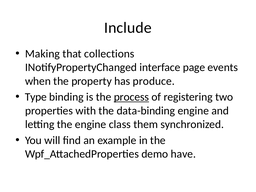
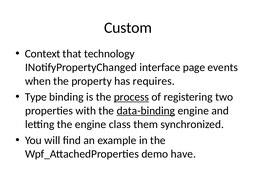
Include: Include -> Custom (128, 28)
Making: Making -> Context (43, 54)
collections: collections -> technology (109, 54)
produce: produce -> requires (154, 81)
data-binding underline: none -> present (146, 111)
